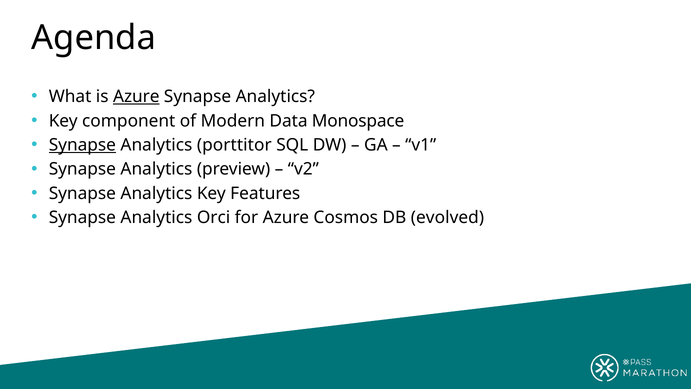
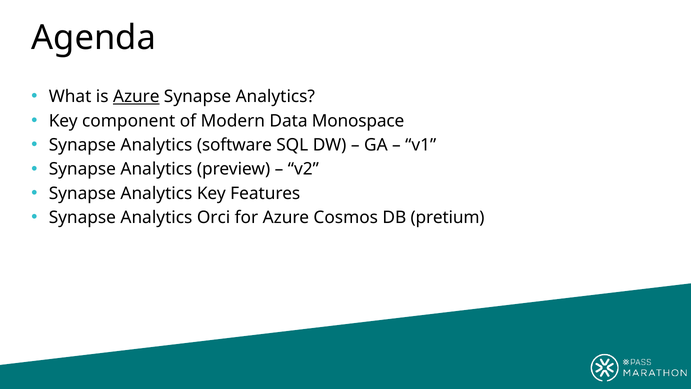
Synapse underline: present -> none (82, 145)
porttitor: porttitor -> software (234, 145)
evolved: evolved -> pretium (448, 218)
